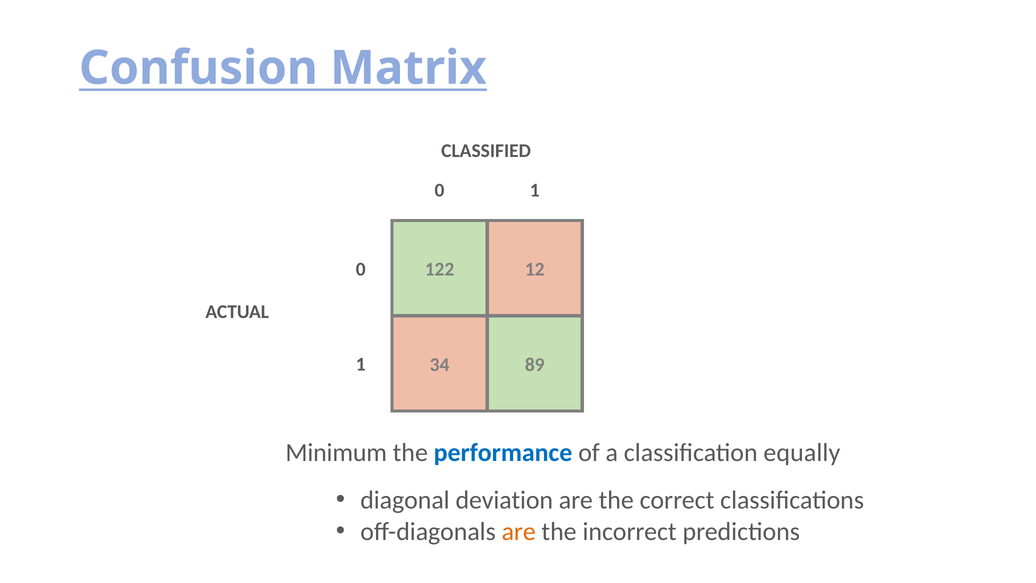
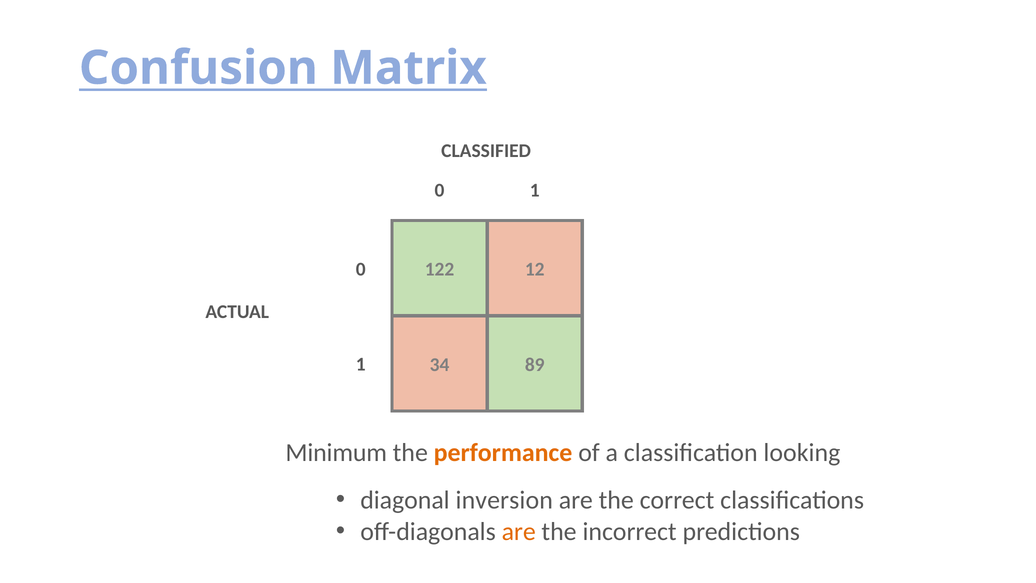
performance colour: blue -> orange (503, 452)
equally: equally -> looking (802, 452)
deviation: deviation -> inversion (504, 500)
